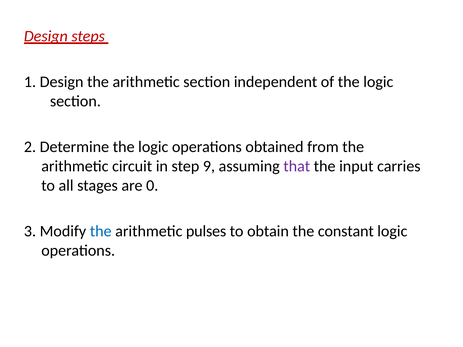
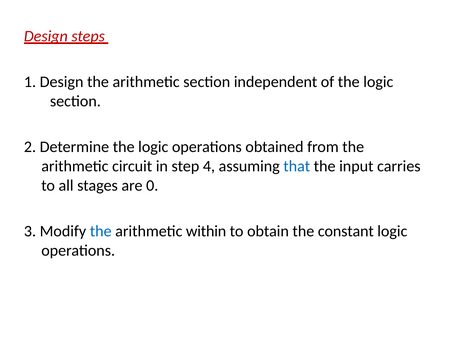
9: 9 -> 4 (209, 166)
that colour: purple -> blue (297, 166)
pulses: pulses -> within (206, 231)
